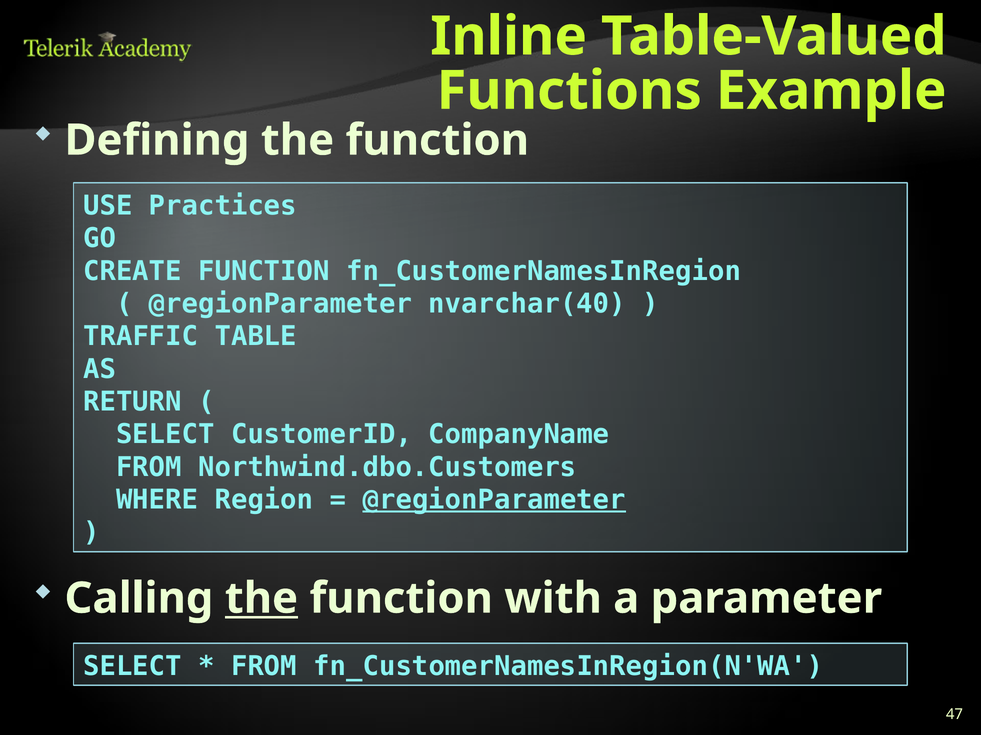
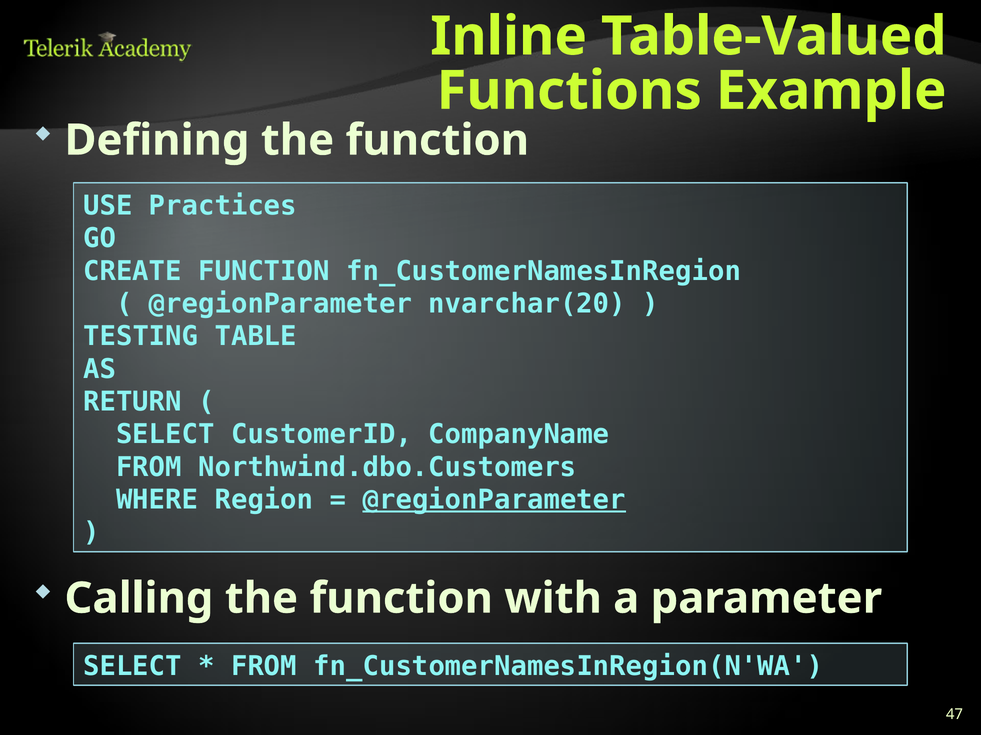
nvarchar(40: nvarchar(40 -> nvarchar(20 (527, 304)
TRAFFIC: TRAFFIC -> TESTING (141, 337)
the underline: present -> none (261, 599)
